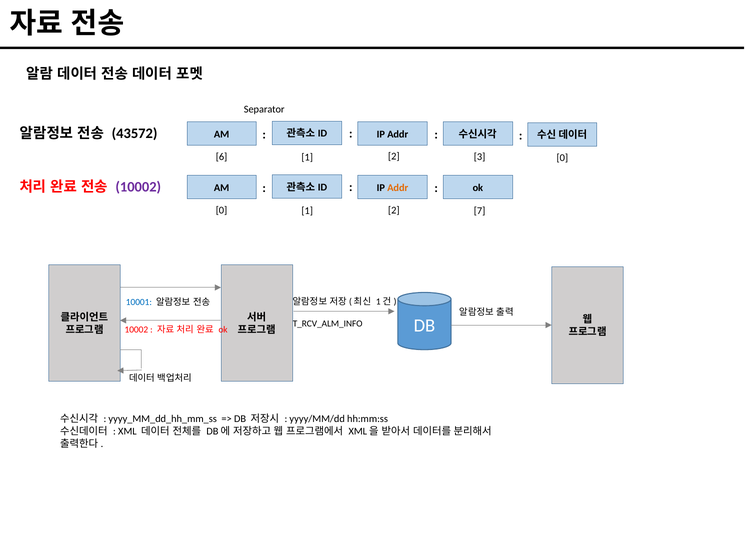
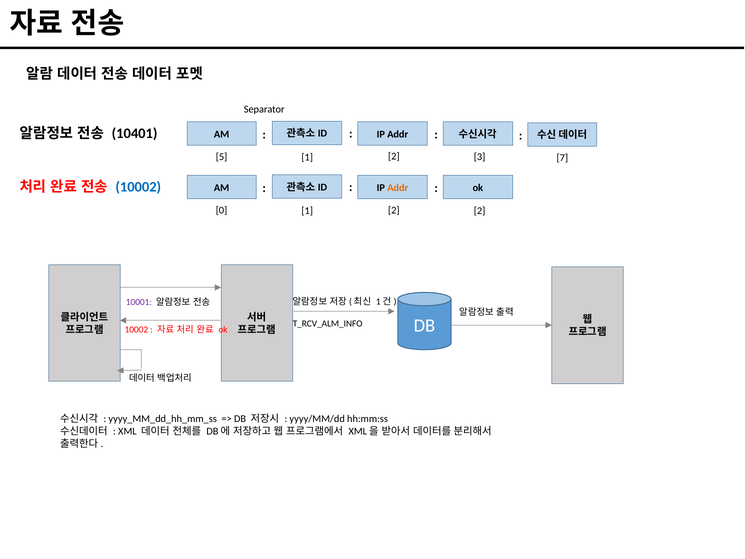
43572: 43572 -> 10401 (135, 133)
6: 6 -> 5 (222, 157)
3 0: 0 -> 7 (562, 158)
10002 colour: purple -> blue (138, 187)
2 7: 7 -> 2 (480, 210)
10001 colour: blue -> purple (139, 302)
